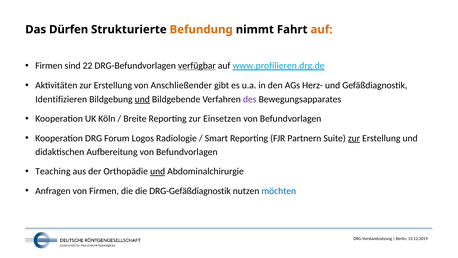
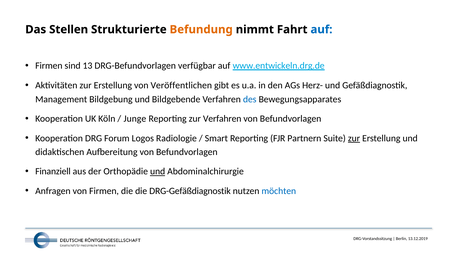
Dürfen: Dürfen -> Stellen (69, 29)
auf colour: orange -> blue (321, 29)
22: 22 -> 13 (88, 66)
verfügbar underline: present -> none (197, 66)
www.profilieren.drg.de: www.profilieren.drg.de -> www.entwickeln.drg.de (279, 66)
Anschließender: Anschließender -> Veröffentlichen (181, 85)
Identifizieren: Identifizieren -> Management (61, 99)
und underline: present -> none (142, 99)
des colour: purple -> blue (250, 99)
Breite: Breite -> Junge (135, 119)
zur Einsetzen: Einsetzen -> Verfahren (222, 119)
Teaching: Teaching -> Finanziell (53, 171)
